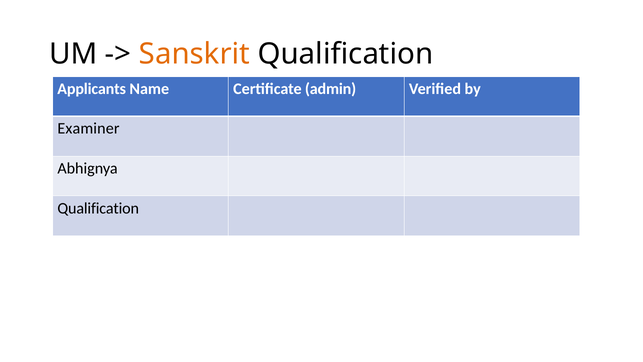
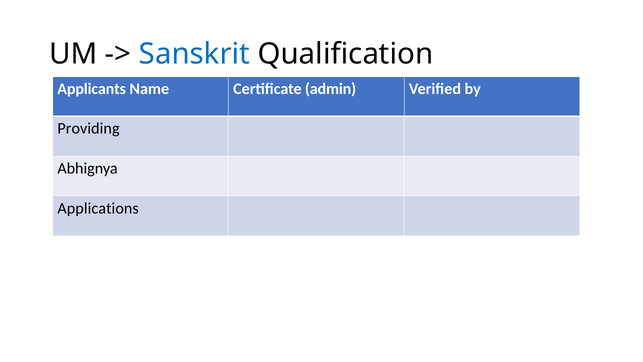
Sanskrit colour: orange -> blue (195, 54)
Examiner: Examiner -> Providing (89, 129)
Qualification: Qualification -> Applications (98, 208)
